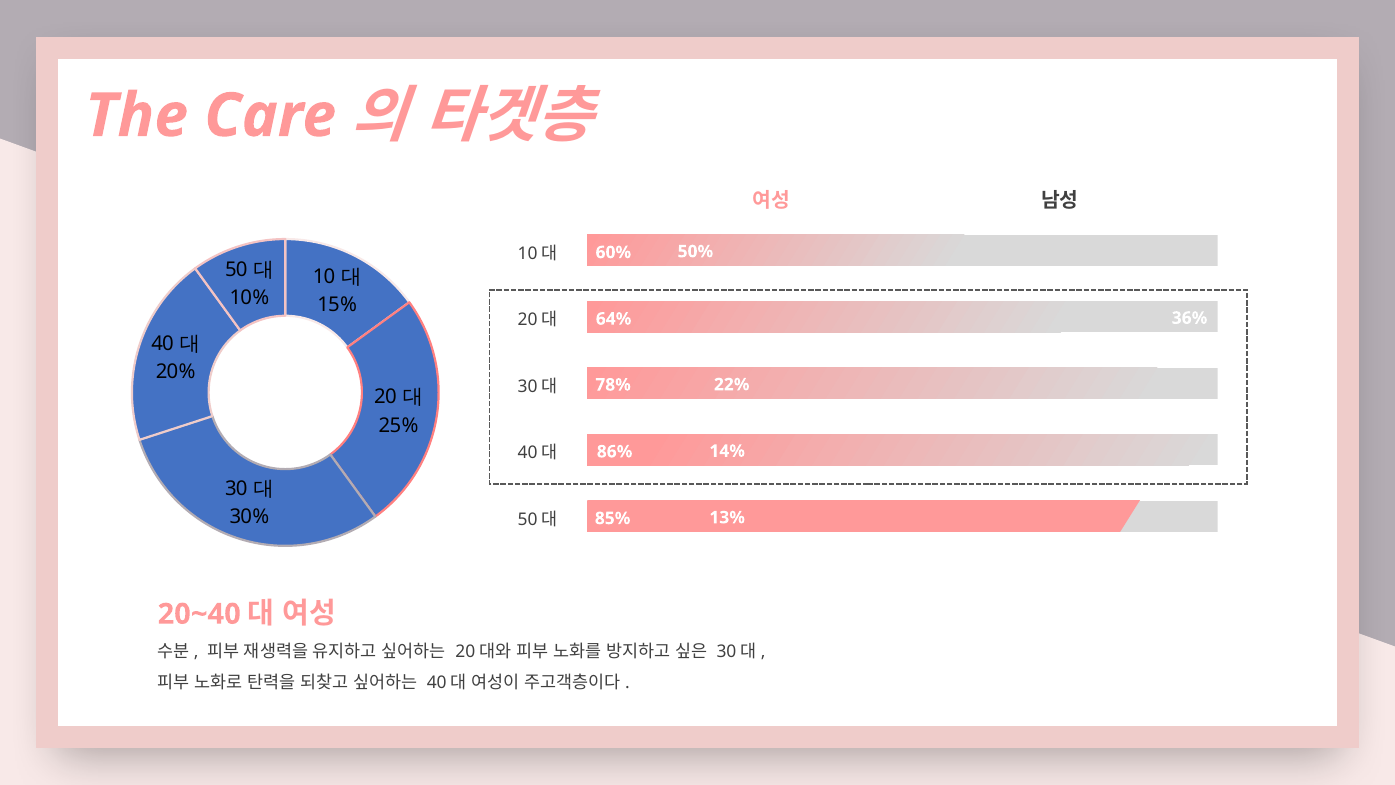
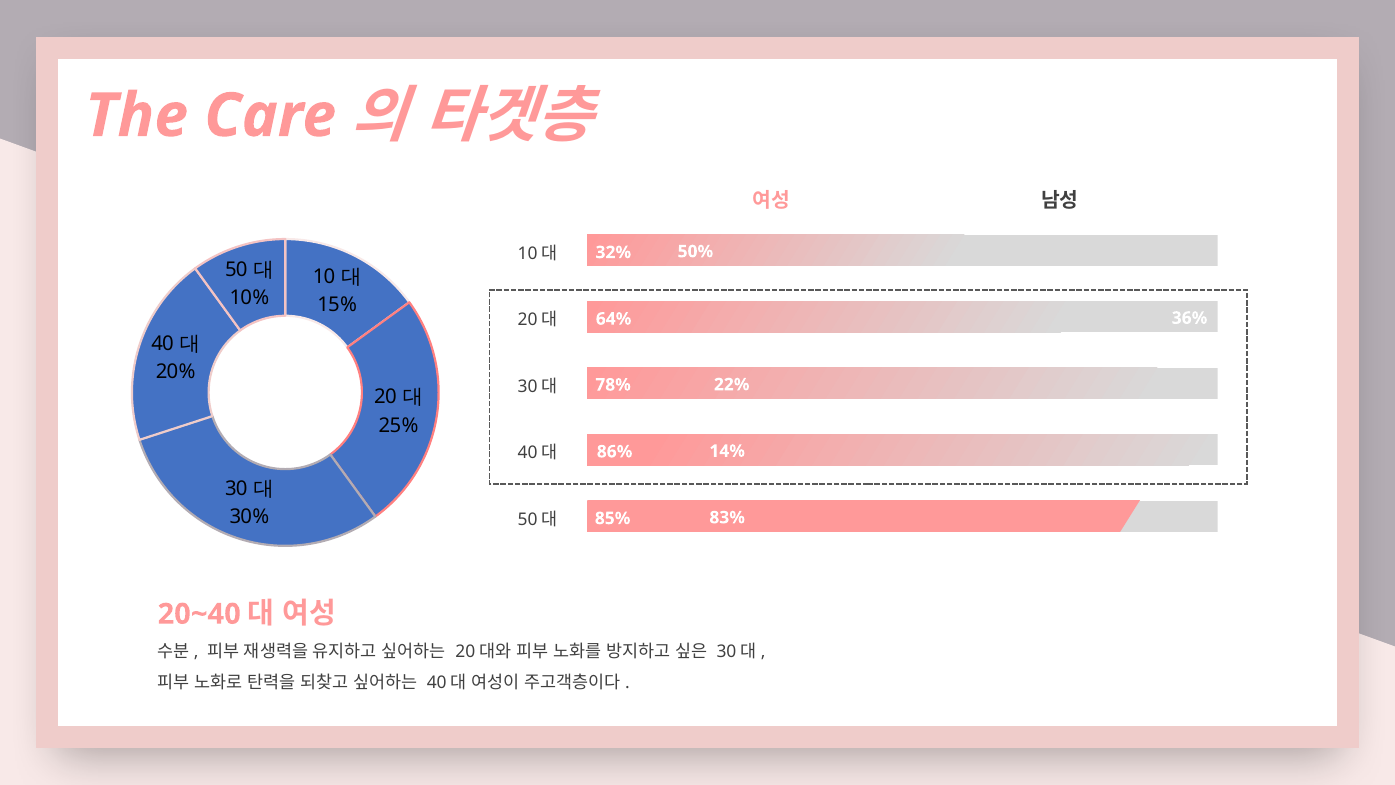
60%: 60% -> 32% (613, 252)
13%: 13% -> 83% (727, 517)
